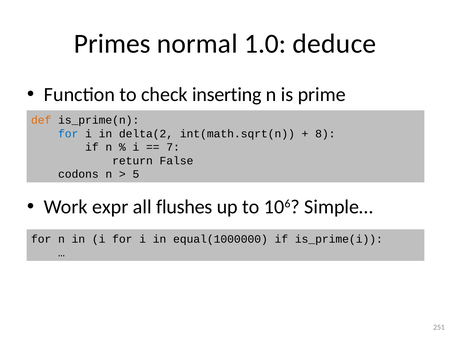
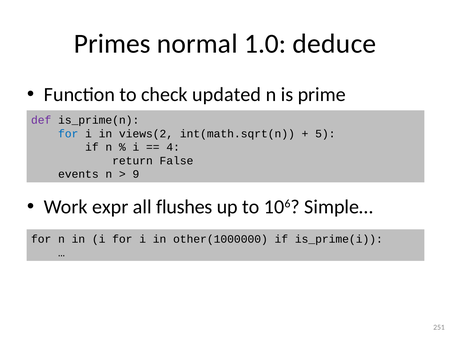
inserting: inserting -> updated (227, 95)
def colour: orange -> purple (41, 120)
delta(2: delta(2 -> views(2 (146, 134)
8: 8 -> 5 (325, 134)
7: 7 -> 4 (173, 147)
codons: codons -> events (78, 174)
5: 5 -> 9 (136, 174)
equal(1000000: equal(1000000 -> other(1000000 (220, 239)
